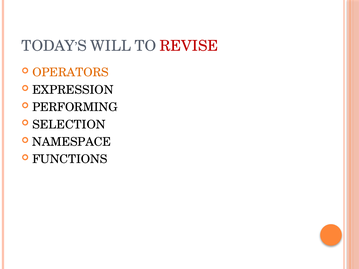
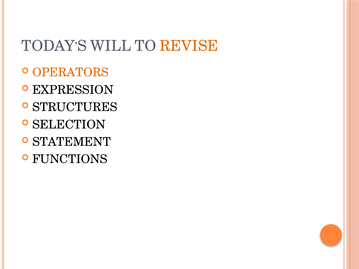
REVISE colour: red -> orange (189, 46)
PERFORMING: PERFORMING -> STRUCTURES (75, 107)
NAMESPACE: NAMESPACE -> STATEMENT (72, 142)
